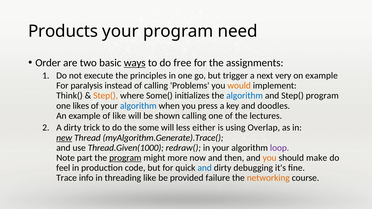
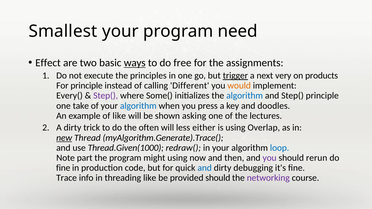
Products: Products -> Smallest (63, 31)
Order: Order -> Effect (48, 63)
trigger underline: none -> present (235, 76)
on example: example -> products (322, 76)
For paralysis: paralysis -> principle (87, 86)
Problems: Problems -> Different (190, 86)
Think(: Think( -> Every( (69, 96)
Step( colour: orange -> purple (106, 96)
Step( program: program -> principle (322, 96)
likes: likes -> take (81, 106)
shown calling: calling -> asking (194, 116)
some: some -> often (149, 128)
loop colour: purple -> blue (280, 148)
program underline: present -> none (125, 158)
might more: more -> using (177, 158)
you colour: orange -> purple (270, 158)
make: make -> rerun (317, 158)
feel: feel -> fine (63, 168)
provided failure: failure -> should (218, 178)
networking colour: orange -> purple (268, 178)
